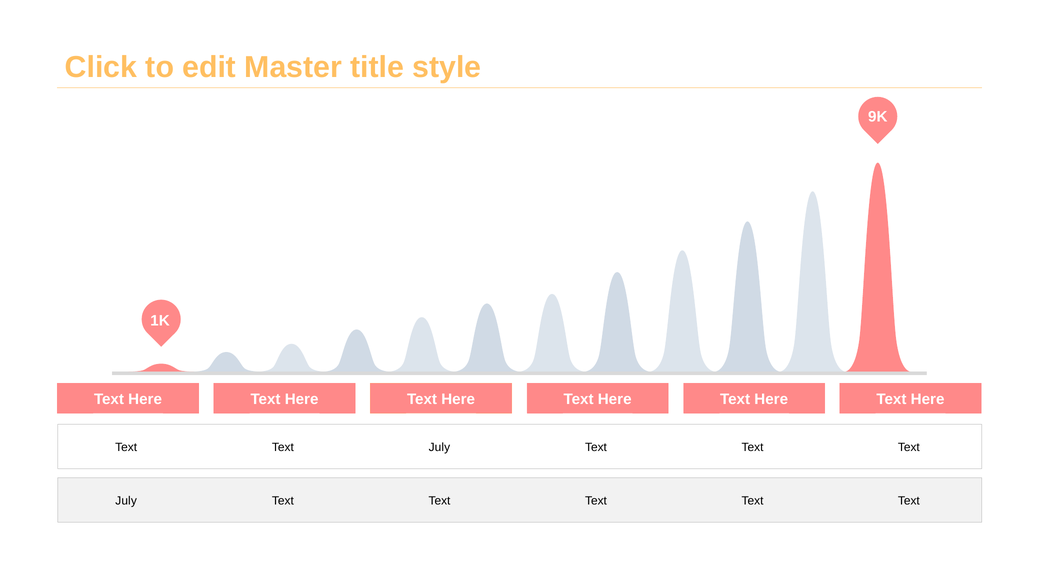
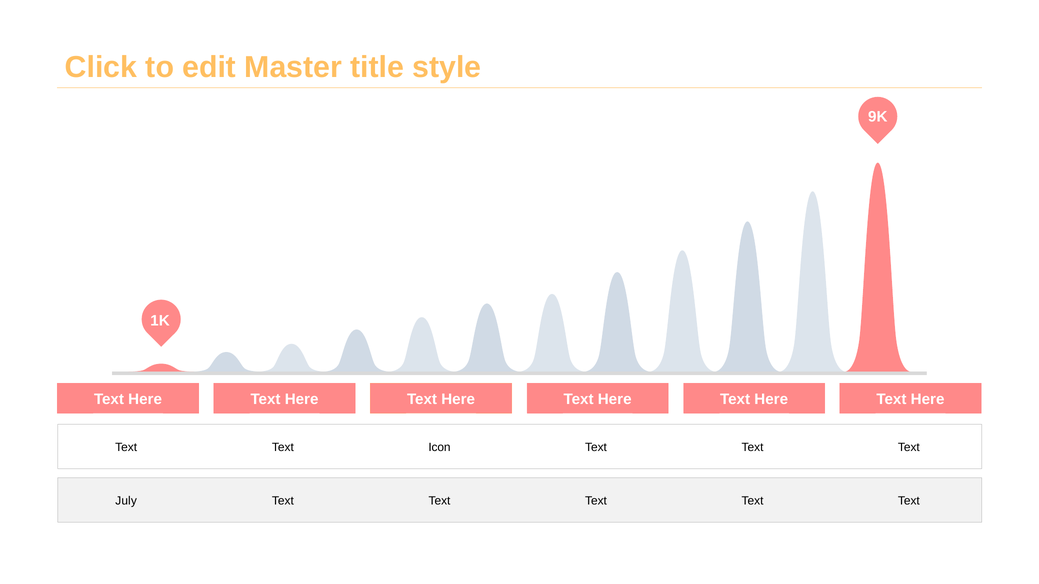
July: July -> Icon (440, 448)
